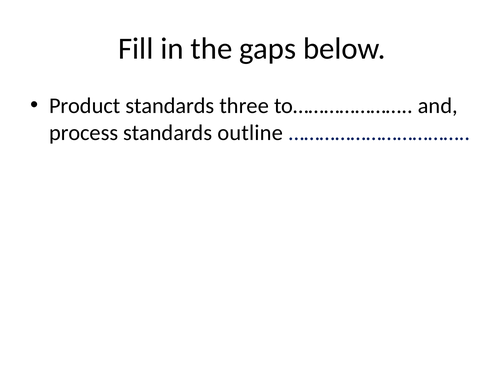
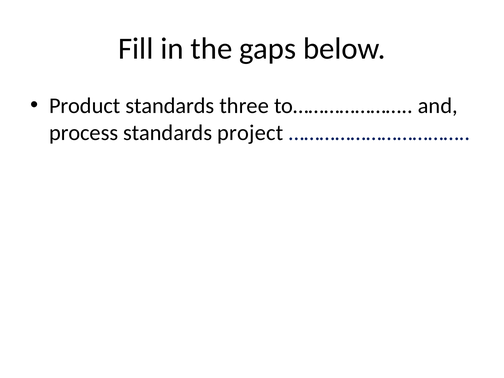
outline: outline -> project (250, 133)
